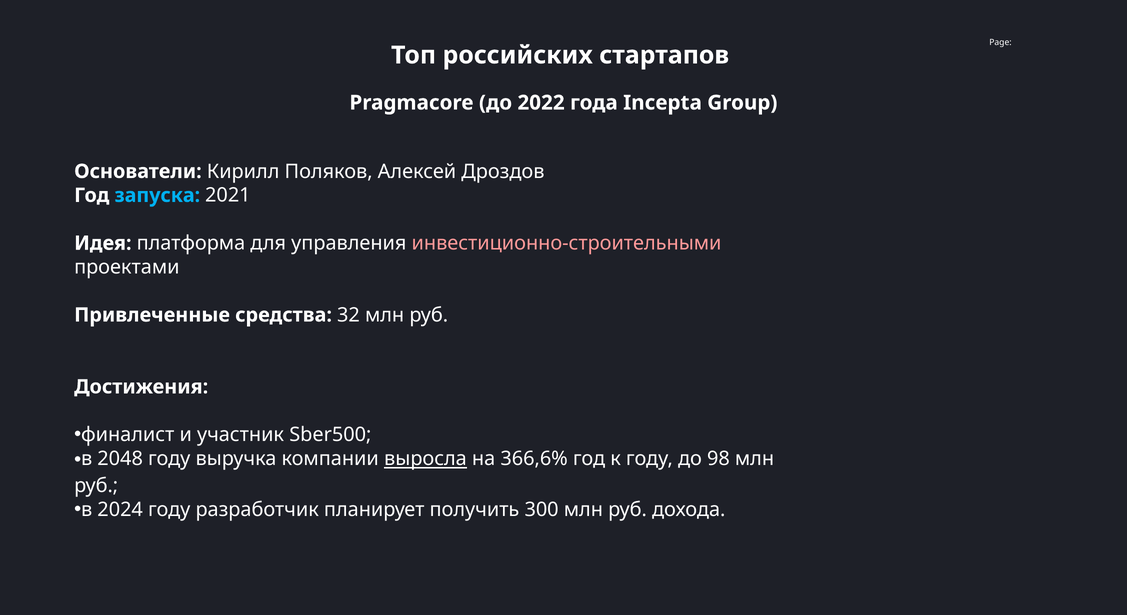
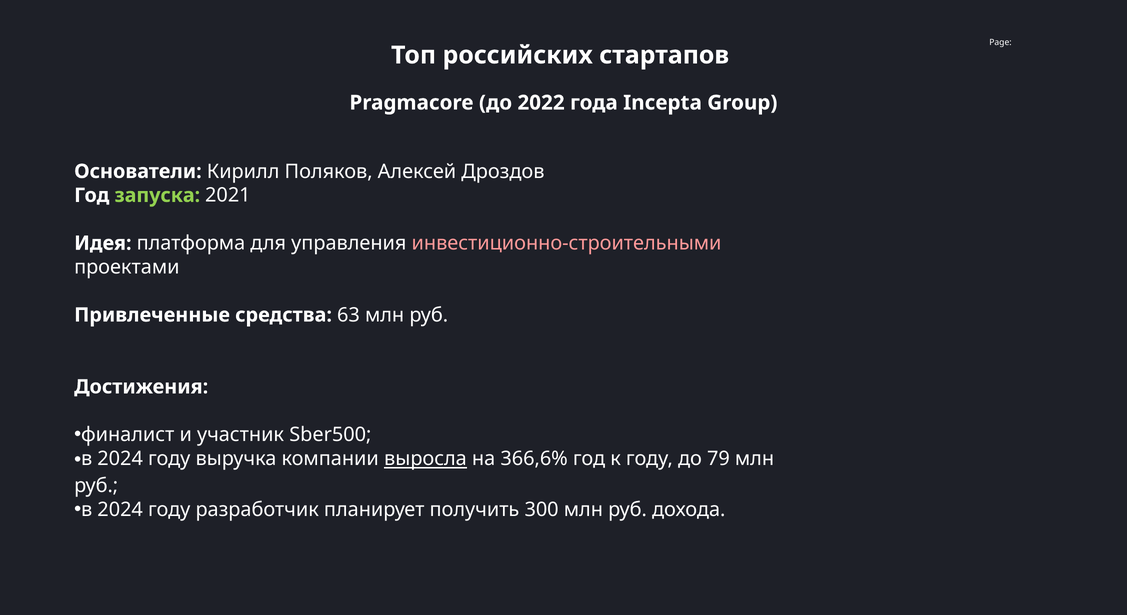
запуска colour: light blue -> light green (157, 195)
32: 32 -> 63 (348, 315)
2048: 2048 -> 2024 (120, 458)
98: 98 -> 79 (718, 458)
